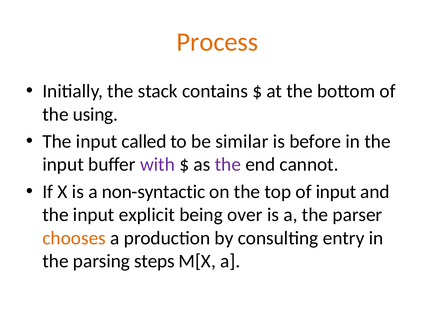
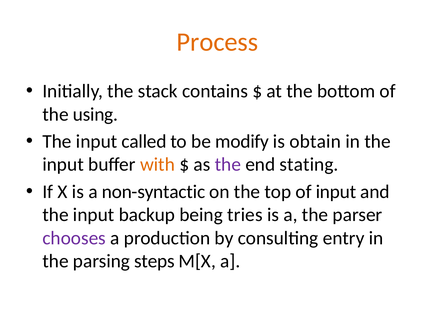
similar: similar -> modify (242, 142)
before: before -> obtain (315, 142)
with colour: purple -> orange (157, 165)
cannot: cannot -> stating (309, 165)
explicit: explicit -> backup (147, 215)
over: over -> tries (245, 215)
chooses colour: orange -> purple (74, 238)
